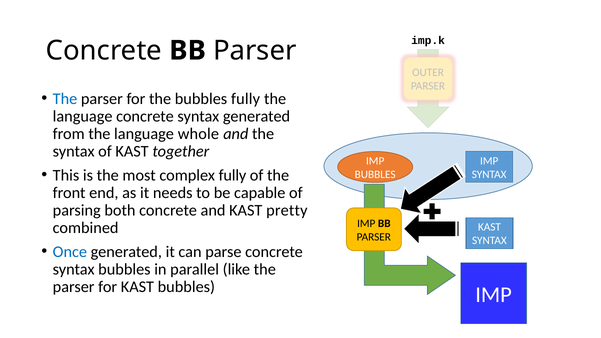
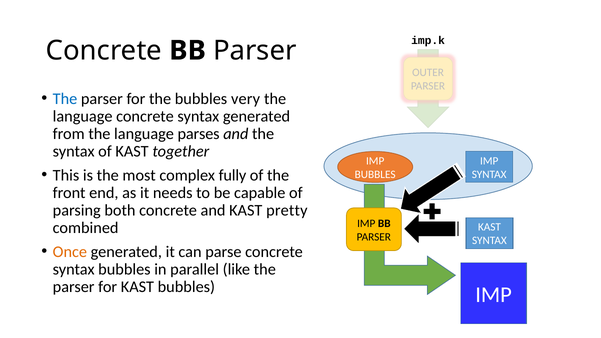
bubbles fully: fully -> very (246, 99)
whole: whole -> parses (199, 134)
Once colour: blue -> orange (70, 252)
